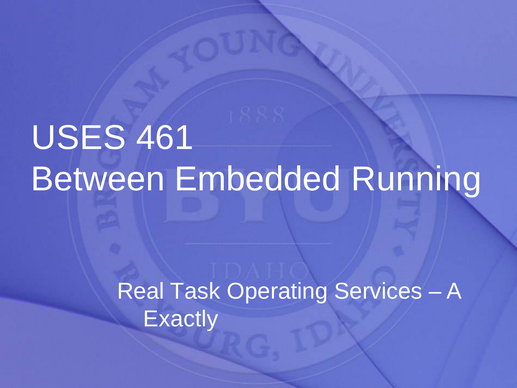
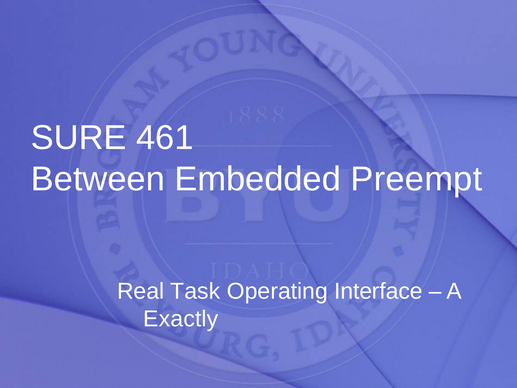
USES: USES -> SURE (79, 138)
Running: Running -> Preempt (416, 179)
Services: Services -> Interface (378, 291)
